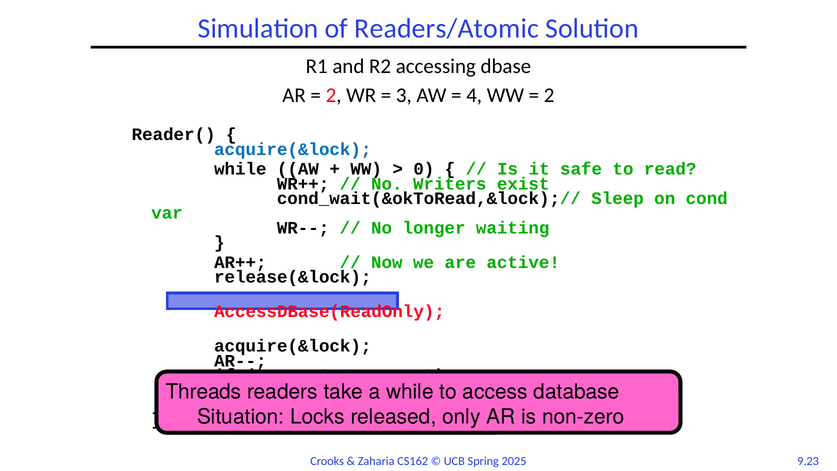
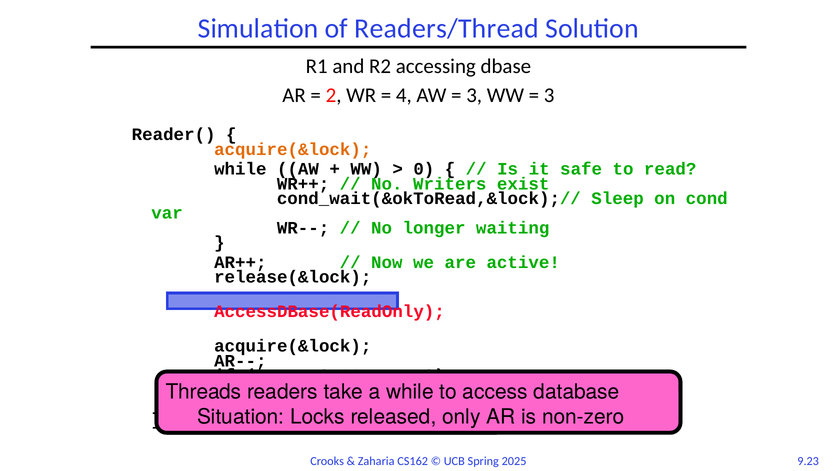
Readers/Atomic: Readers/Atomic -> Readers/Thread (447, 29)
3: 3 -> 4 (404, 95)
4: 4 -> 3 (474, 95)
2: 2 -> 3 (549, 95)
acquire(&lock colour: blue -> orange (293, 149)
